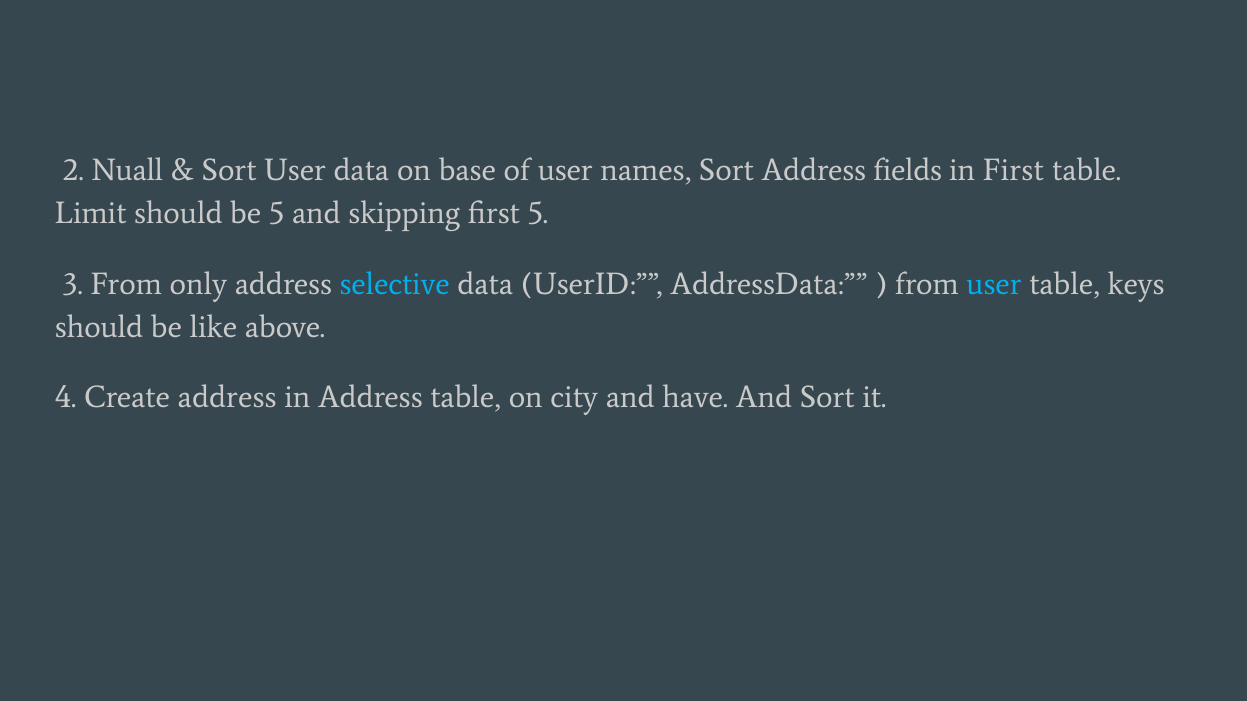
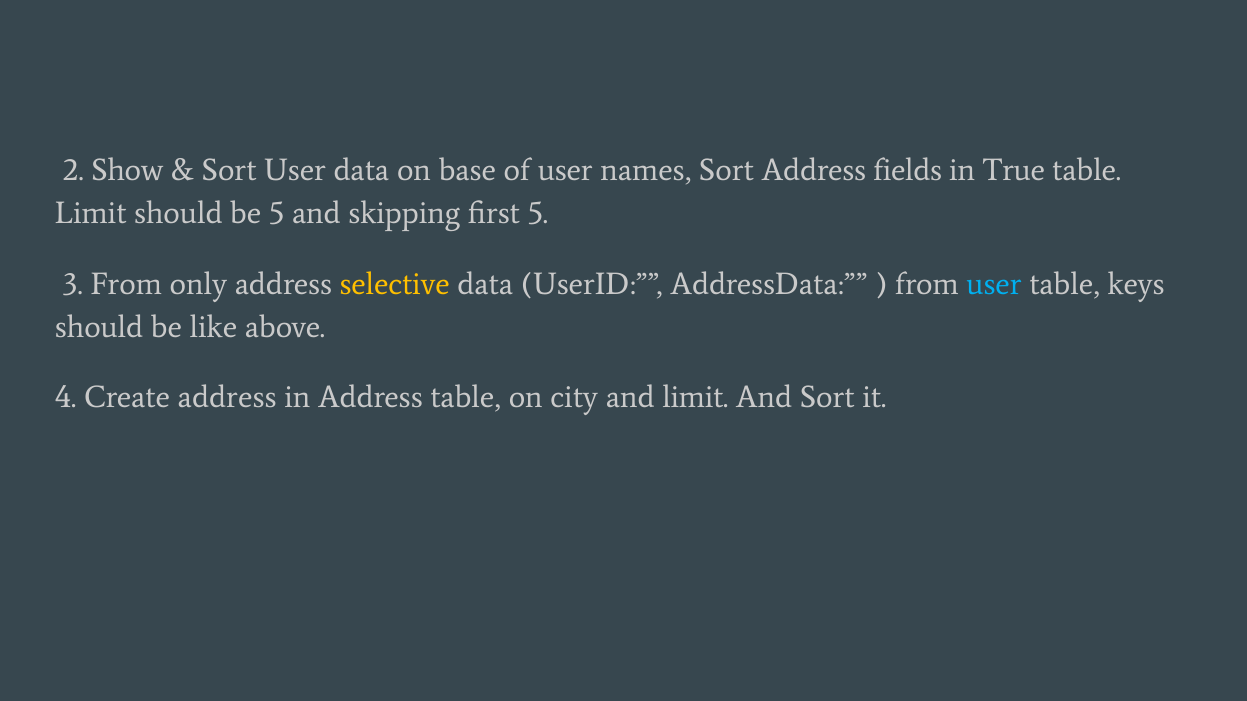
Nuall: Nuall -> Show (127, 170)
in First: First -> True (1014, 170)
selective colour: light blue -> yellow (395, 284)
and have: have -> limit (695, 398)
